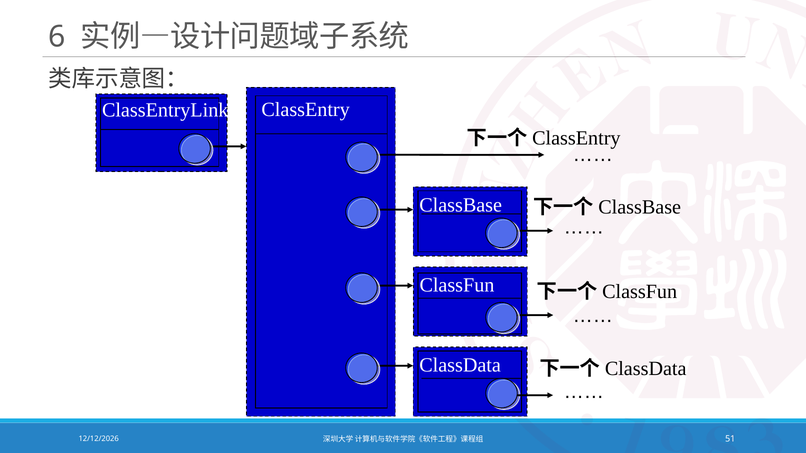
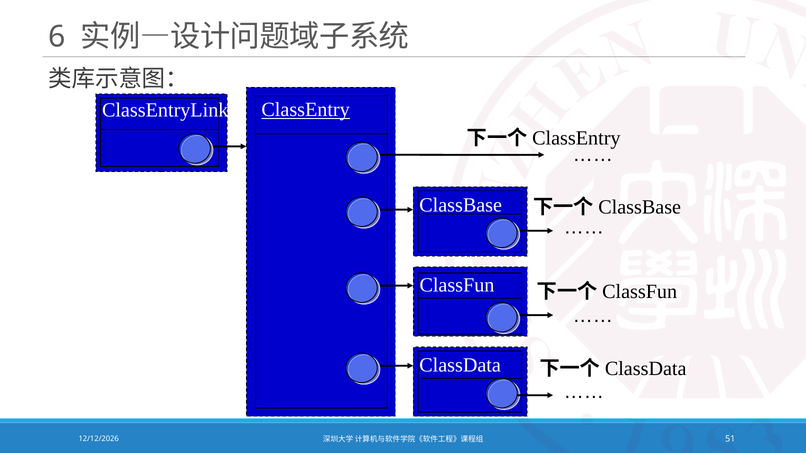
ClassEntry underline: none -> present (306, 110)
